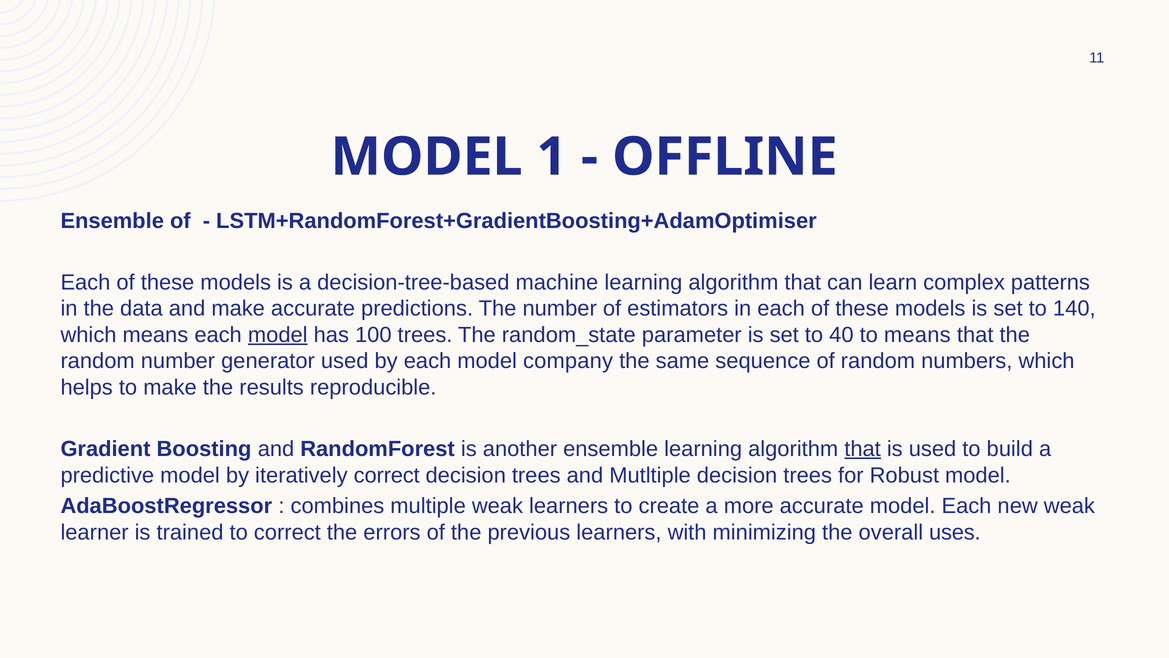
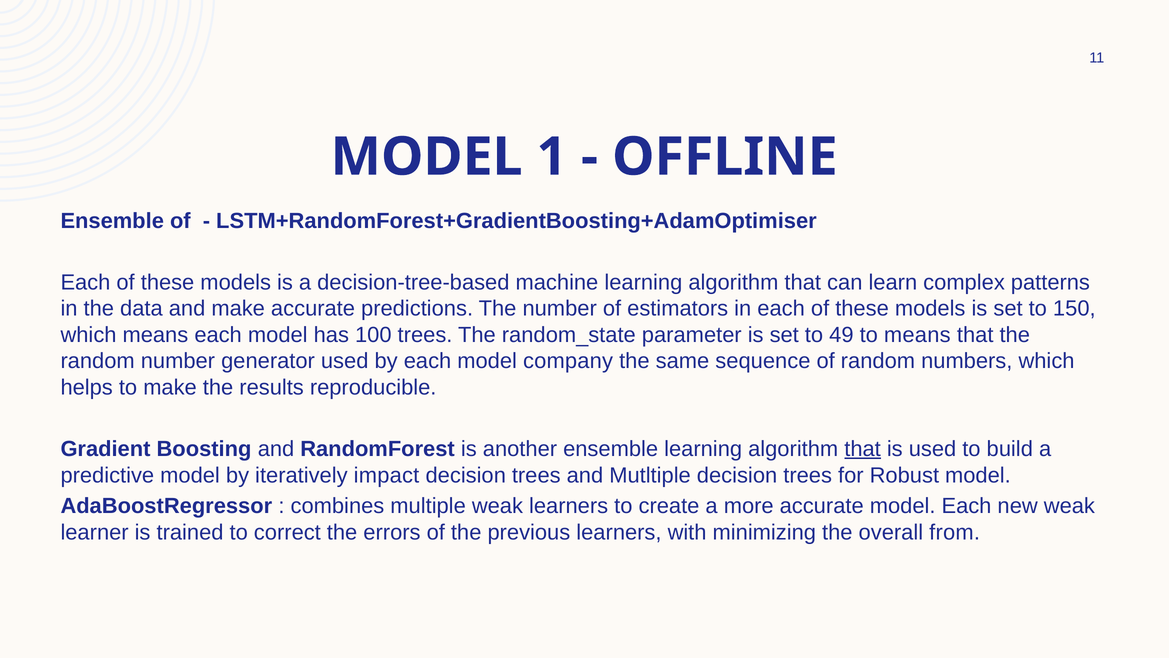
140: 140 -> 150 (1074, 308)
model underline: present -> none (278, 335)
40: 40 -> 49 (841, 335)
iteratively correct: correct -> impact (387, 475)
uses: uses -> from (955, 532)
